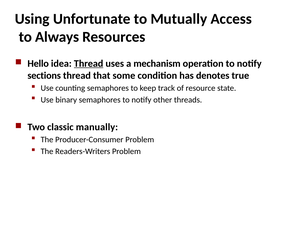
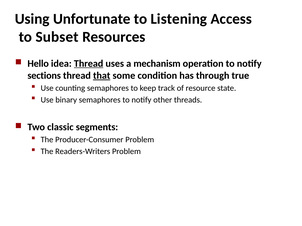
Mutually: Mutually -> Listening (179, 19)
Always: Always -> Subset (57, 37)
that underline: none -> present (102, 76)
denotes: denotes -> through (213, 76)
manually: manually -> segments (97, 127)
